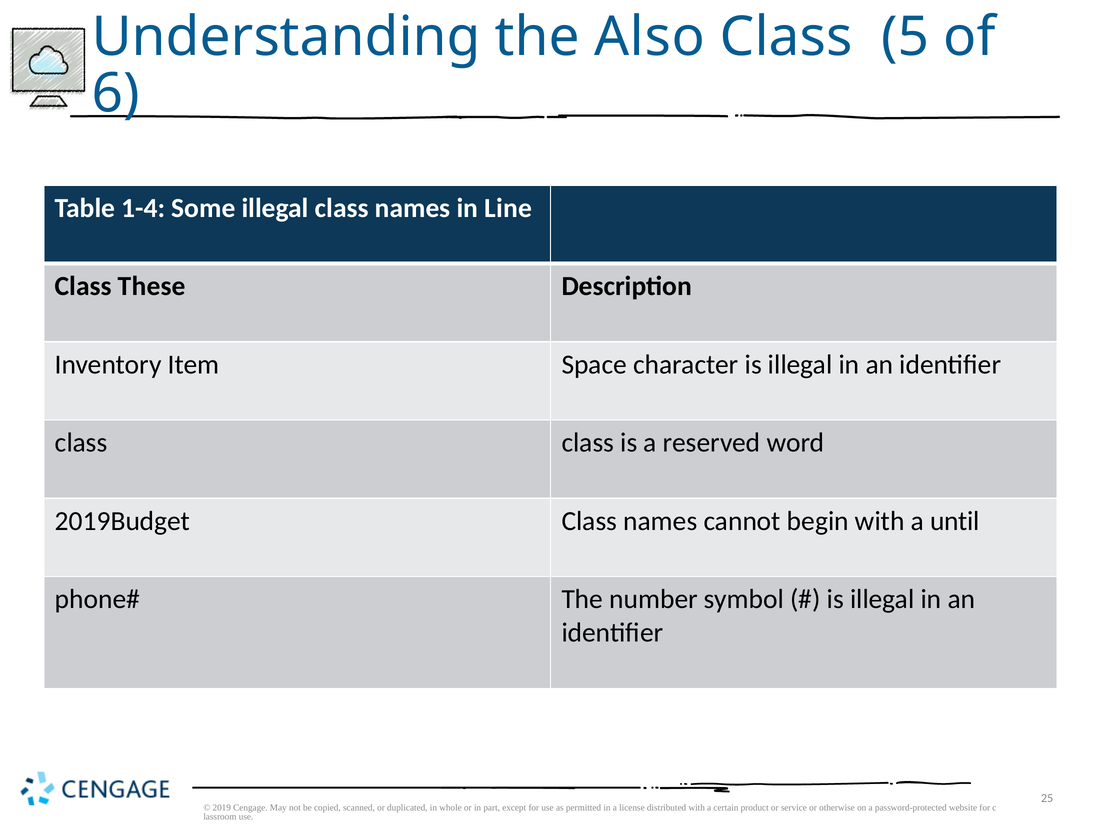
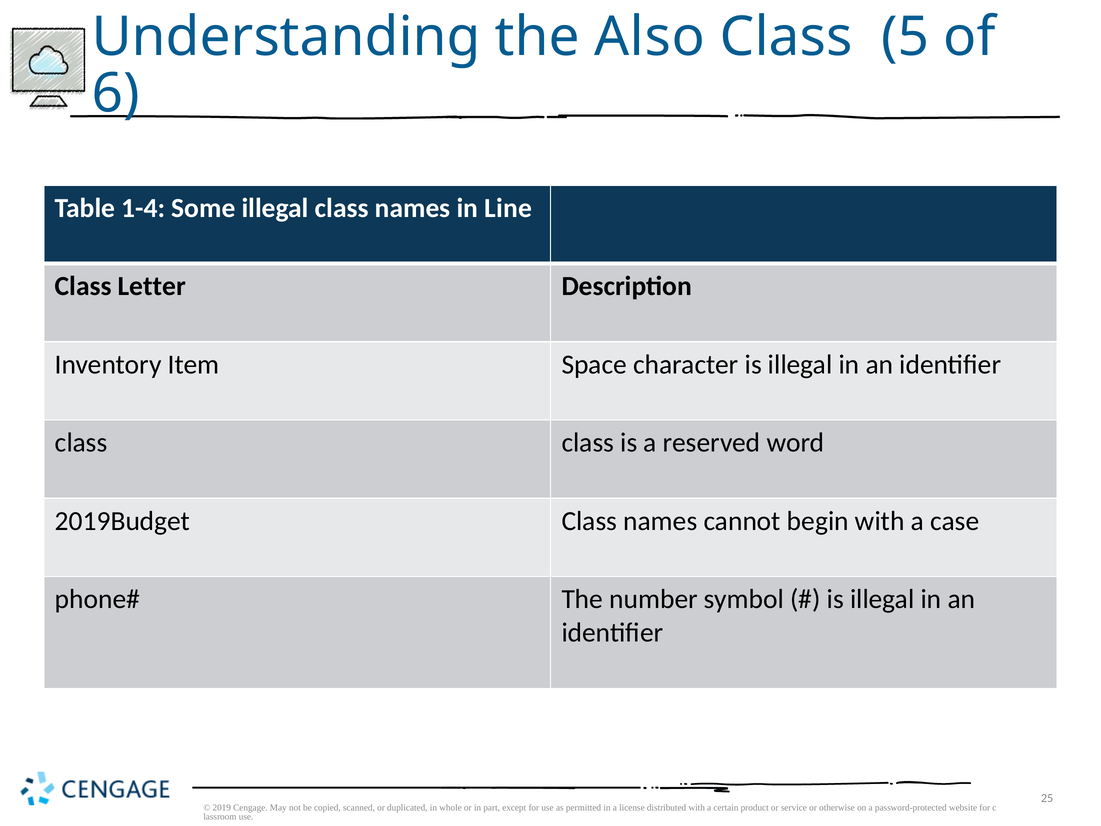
These: These -> Letter (152, 286)
until: until -> case (955, 521)
